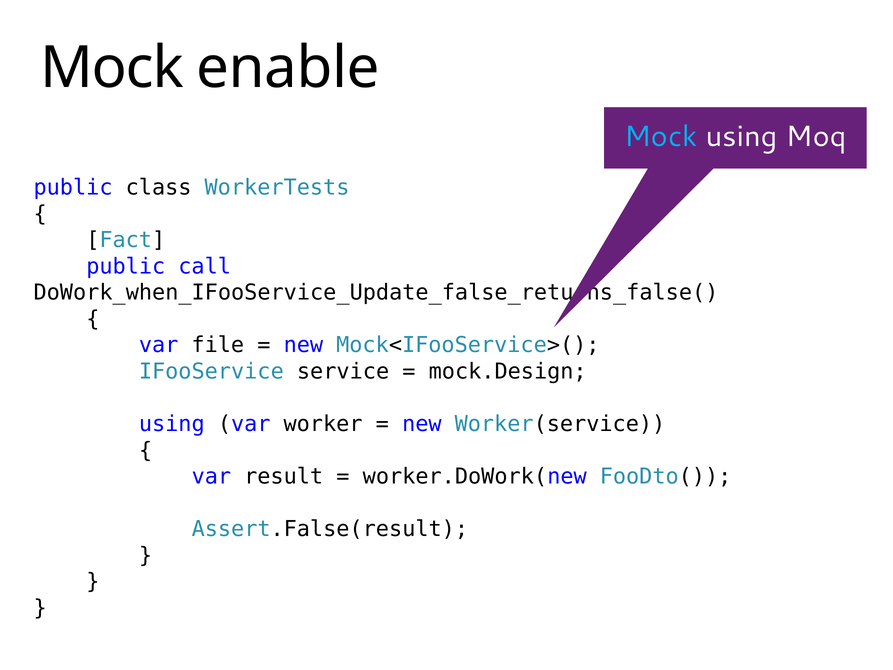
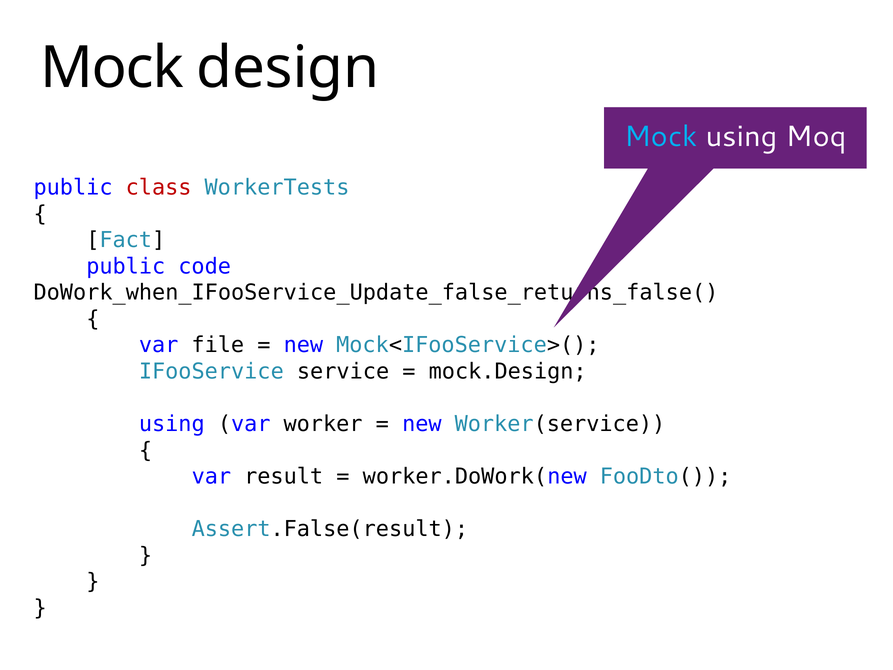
enable: enable -> design (288, 68)
class colour: black -> red (159, 187)
call: call -> code (205, 266)
